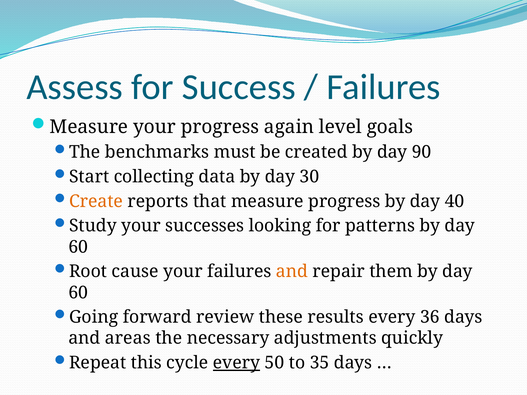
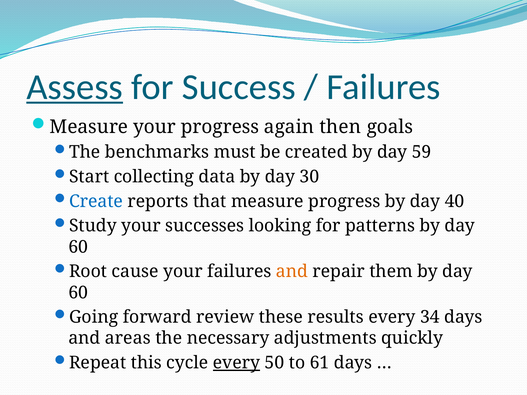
Assess underline: none -> present (75, 87)
level: level -> then (340, 127)
90: 90 -> 59 (422, 152)
Create colour: orange -> blue (96, 201)
36: 36 -> 34 (430, 317)
35: 35 -> 61 (320, 363)
